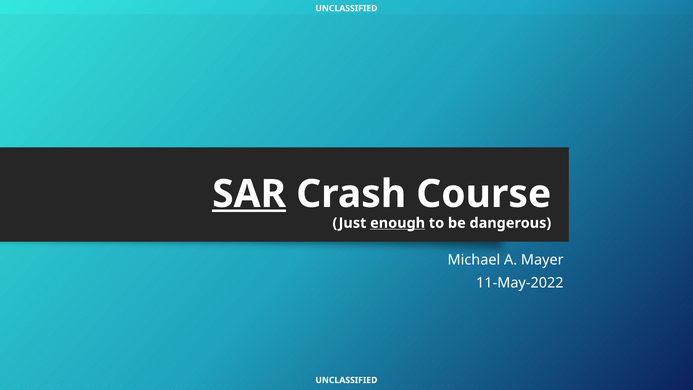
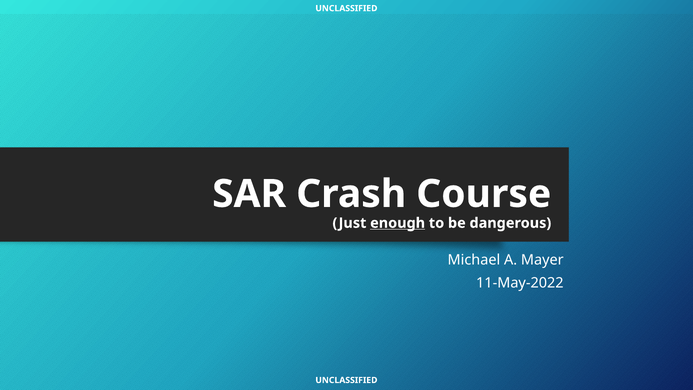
SAR underline: present -> none (249, 194)
